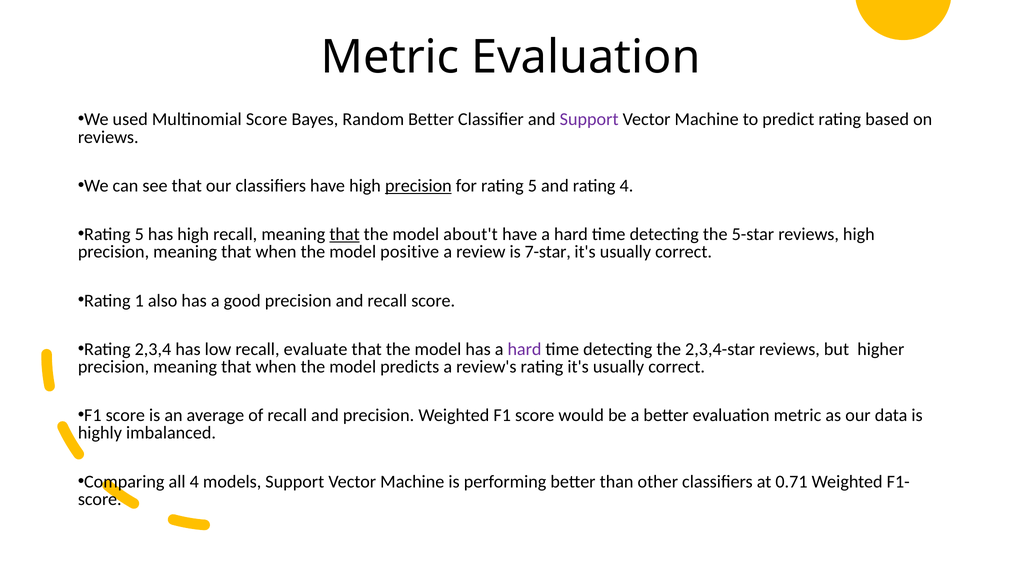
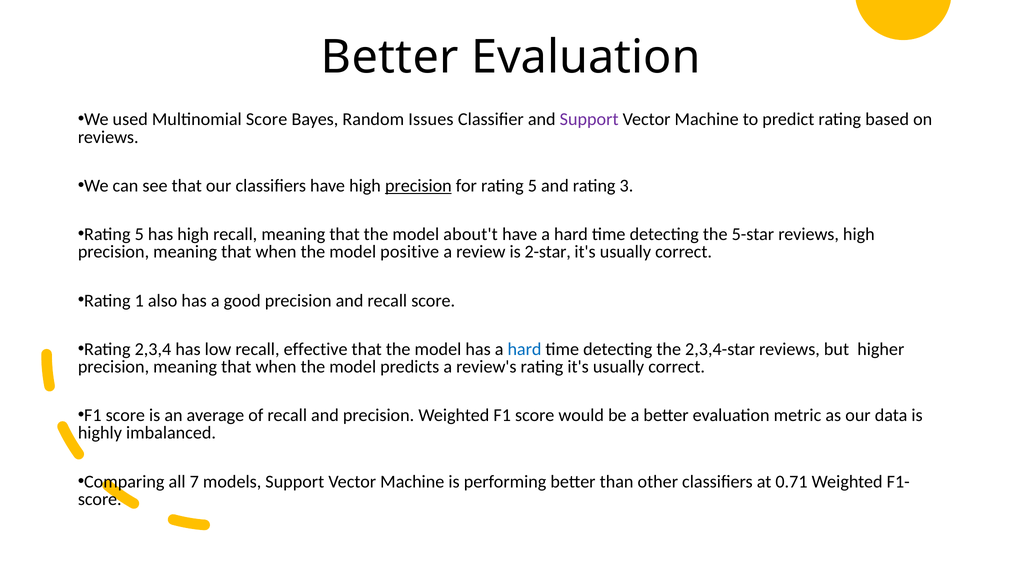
Metric: Metric -> Better (390, 57)
Random Better: Better -> Issues (431, 119)
rating 4: 4 -> 3 (626, 186)
that underline: present -> none (345, 234)
7-star: 7-star -> 2-star (548, 252)
evaluate: evaluate -> effective (316, 349)
hard colour: purple -> blue (524, 349)
all 4: 4 -> 7 (194, 482)
